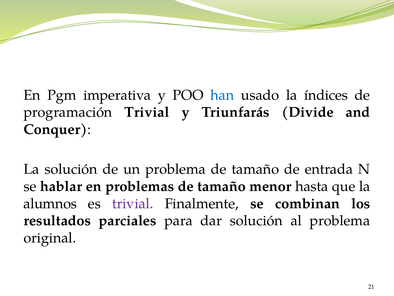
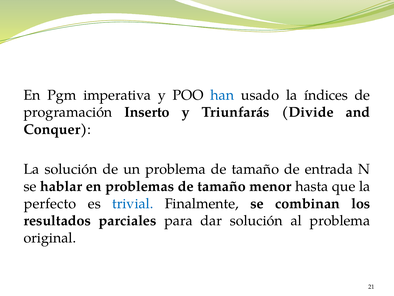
programación Trivial: Trivial -> Inserto (147, 112)
alumnos: alumnos -> perfecto (50, 203)
trivial colour: purple -> blue (133, 203)
